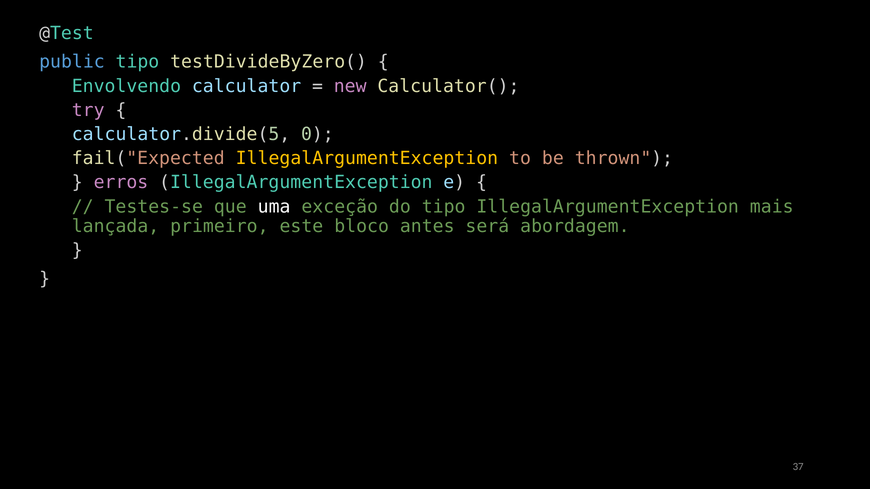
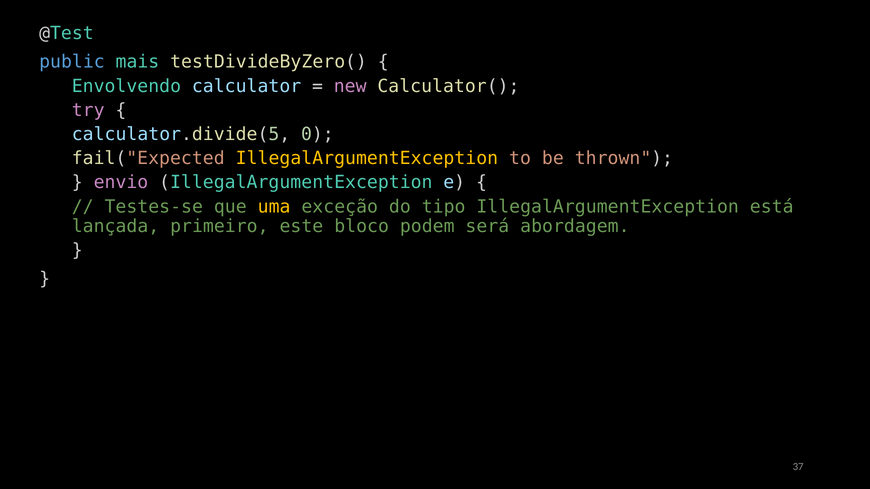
public tipo: tipo -> mais (137, 62)
erros: erros -> envio (121, 183)
uma colour: white -> yellow (274, 207)
mais: mais -> está (772, 207)
antes: antes -> podem (427, 226)
